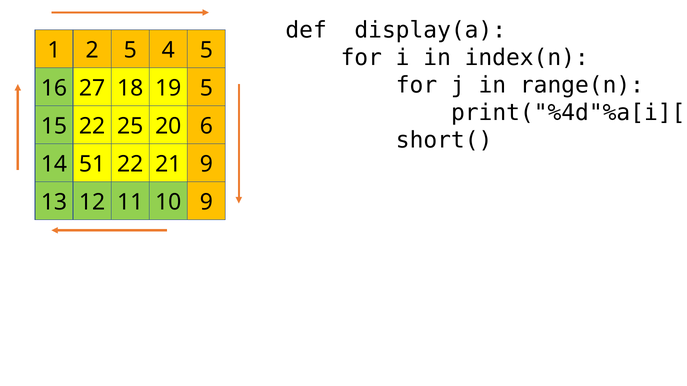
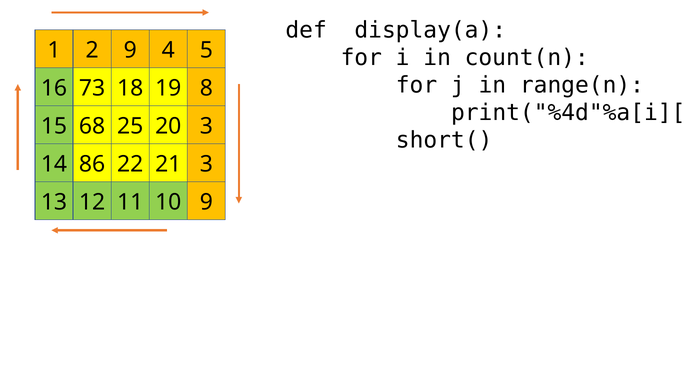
2 5: 5 -> 9 (130, 50)
index(n: index(n -> count(n (527, 58)
27: 27 -> 73 (92, 88)
19 5: 5 -> 8 (206, 88)
15 22: 22 -> 68 (92, 127)
20 6: 6 -> 3 (206, 127)
51: 51 -> 86 (92, 165)
21 9: 9 -> 3 (206, 165)
